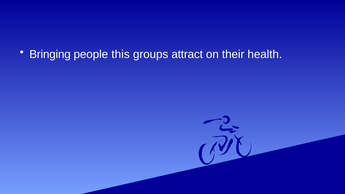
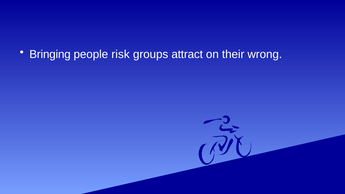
this: this -> risk (121, 54)
health: health -> wrong (265, 54)
